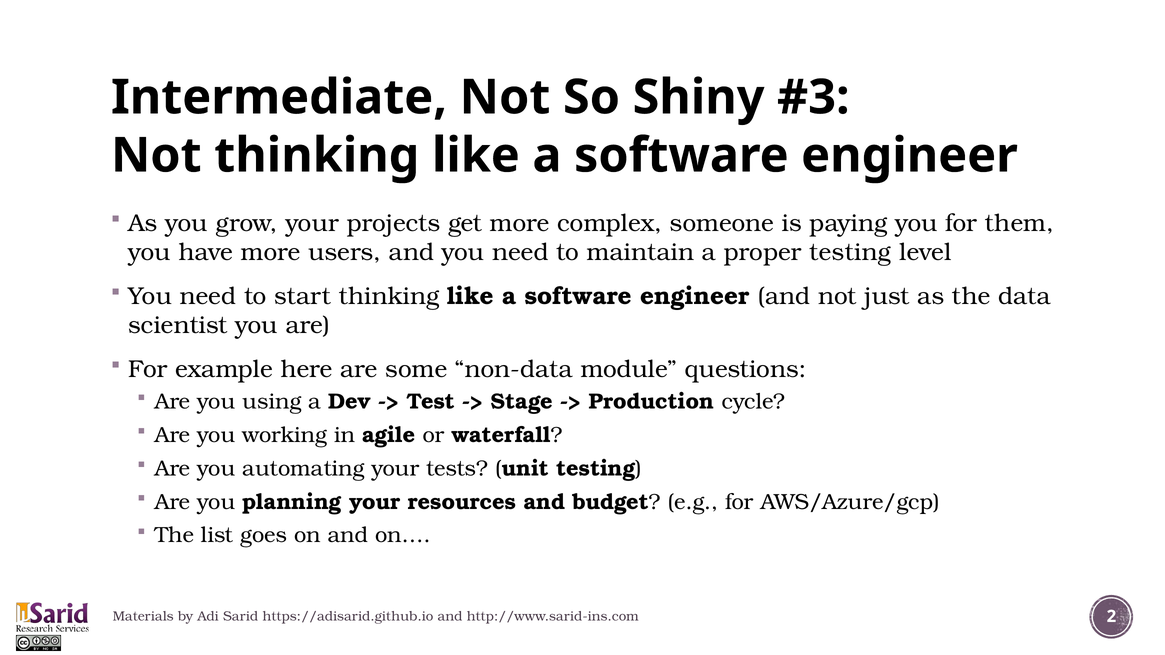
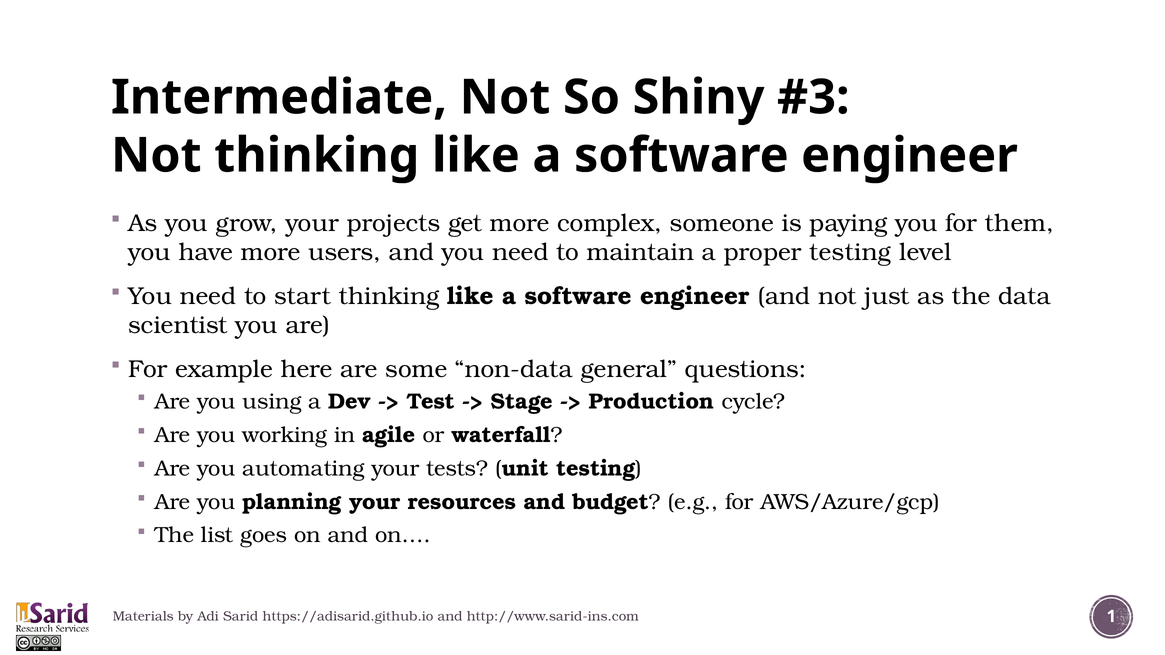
module: module -> general (629, 369)
2: 2 -> 1 (1111, 617)
